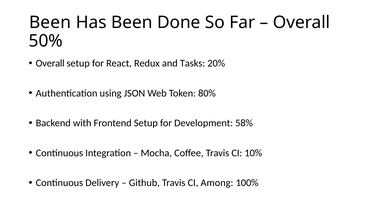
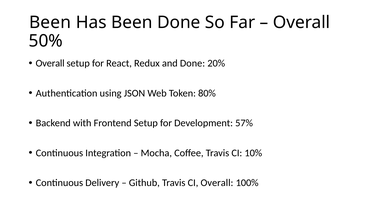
and Tasks: Tasks -> Done (193, 63)
58%: 58% -> 57% (244, 123)
CI Among: Among -> Overall (217, 183)
